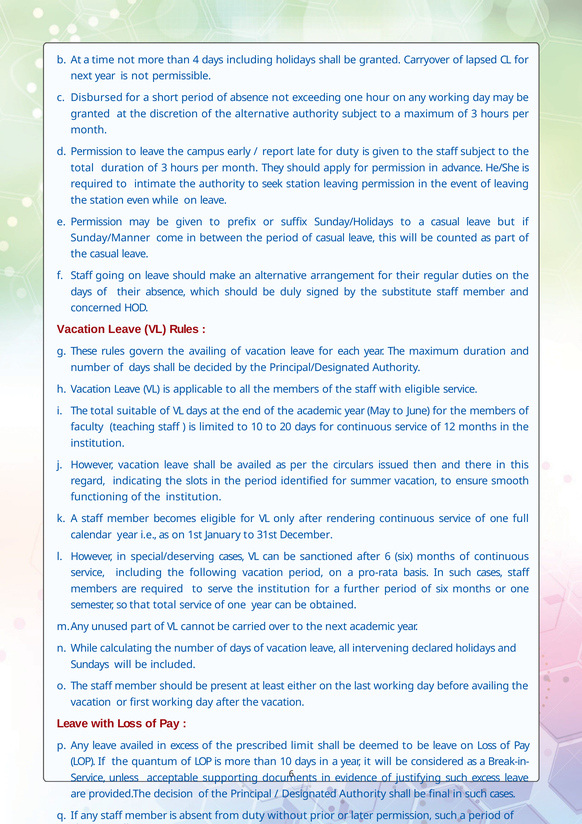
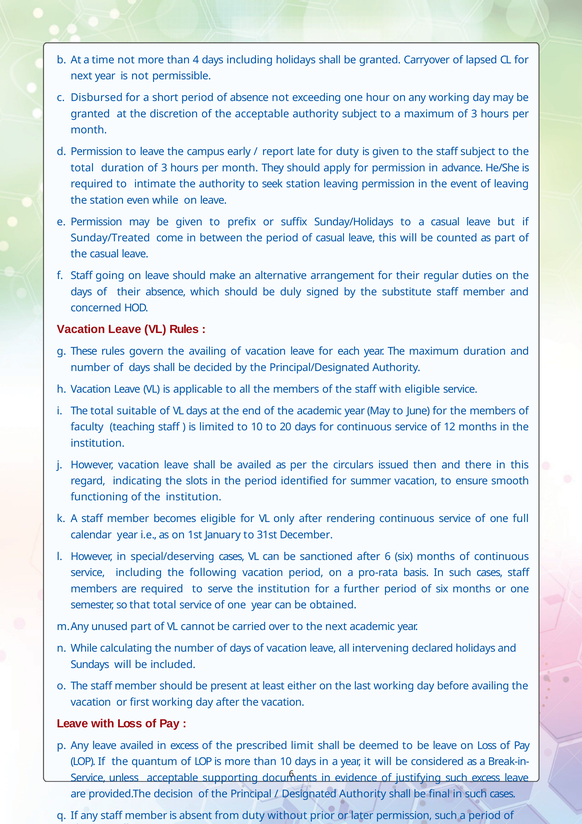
the alternative: alternative -> acceptable (262, 114)
Sunday/Manner: Sunday/Manner -> Sunday/Treated (110, 238)
